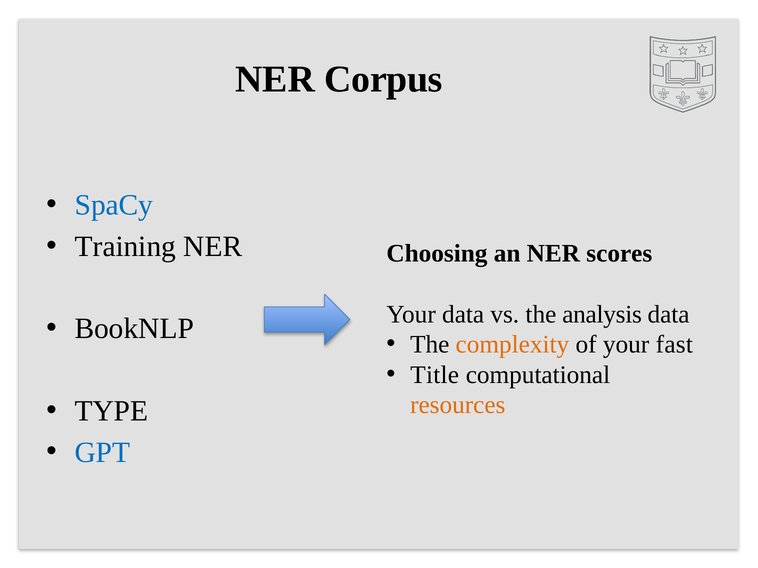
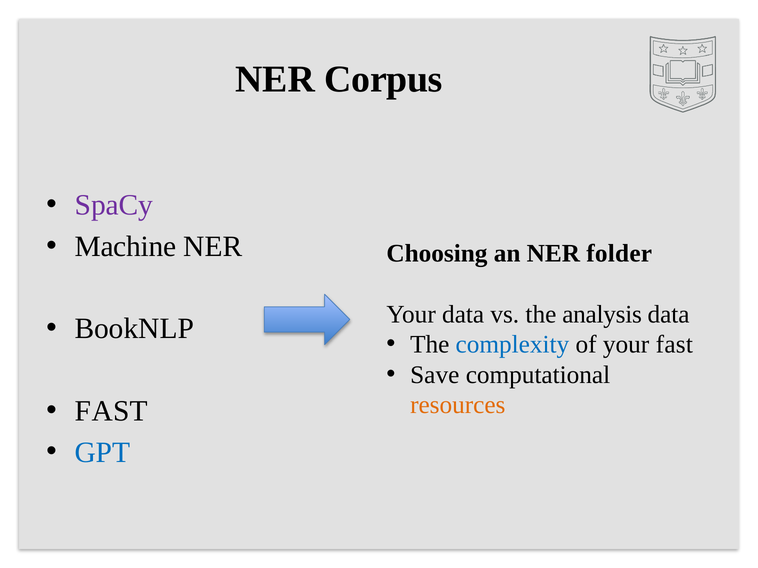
SpaCy colour: blue -> purple (114, 205)
Training: Training -> Machine (125, 247)
scores: scores -> folder (619, 254)
complexity colour: orange -> blue (512, 345)
Title: Title -> Save (435, 375)
TYPE: TYPE -> FAST (111, 411)
